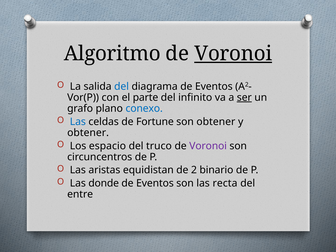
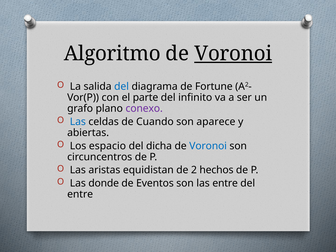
diagrama de Eventos: Eventos -> Fortune (214, 86)
ser underline: present -> none (244, 98)
conexo colour: blue -> purple (144, 109)
Fortune: Fortune -> Cuando (155, 122)
son obtener: obtener -> aparece (216, 122)
obtener: obtener -> abiertas (88, 133)
truco: truco -> dicha (159, 146)
Voronoi colour: purple -> blue (208, 146)
binario: binario -> hechos (216, 170)
las recta: recta -> entre (225, 183)
